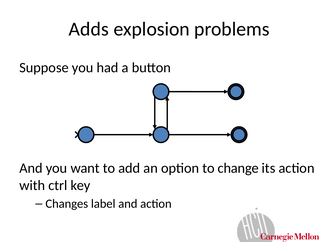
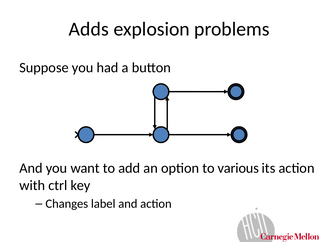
change: change -> various (238, 168)
